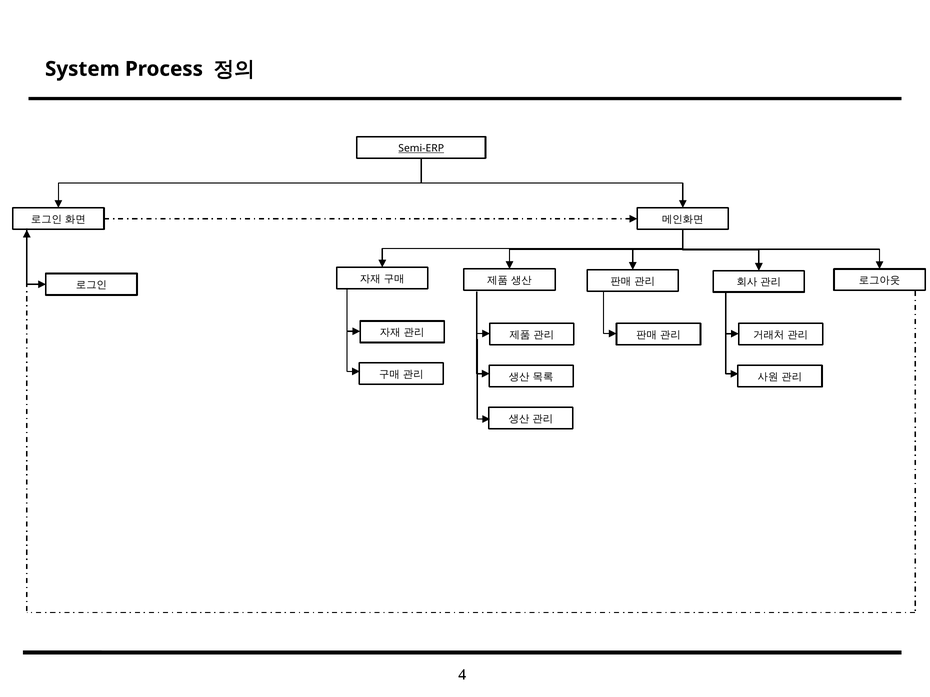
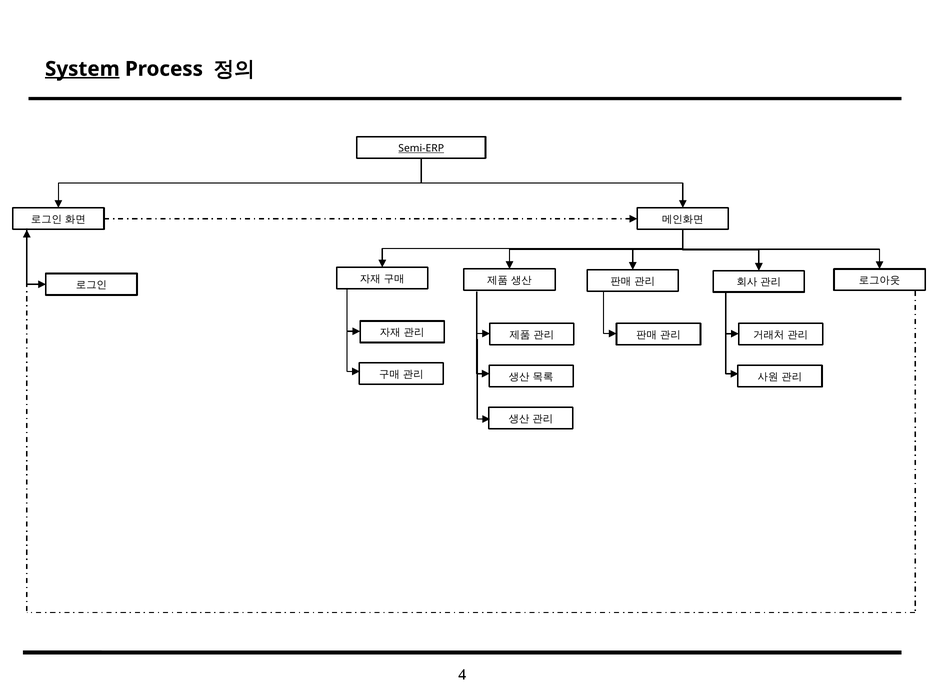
System underline: none -> present (82, 69)
